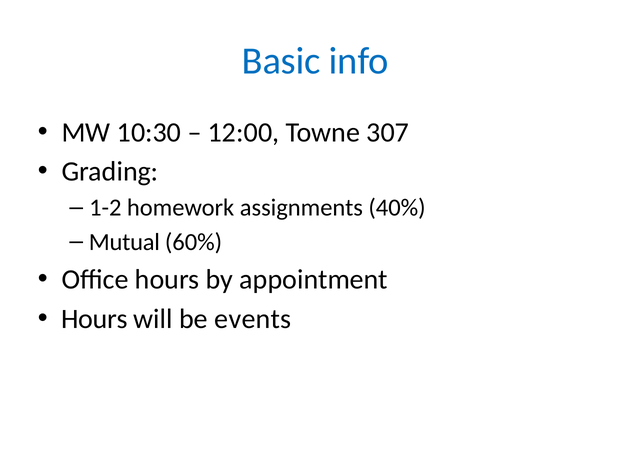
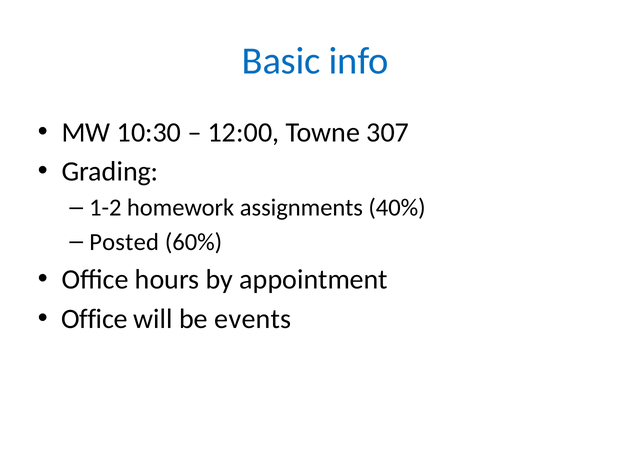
Mutual: Mutual -> Posted (124, 242)
Hours: Hours -> Office (94, 319)
